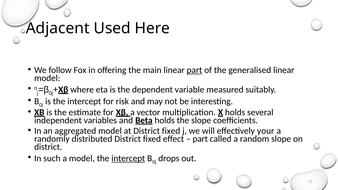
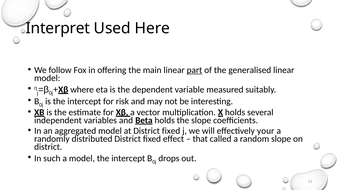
Adjacent: Adjacent -> Interpret (58, 28)
part: part -> that (200, 139)
intercept underline: present -> none (128, 158)
